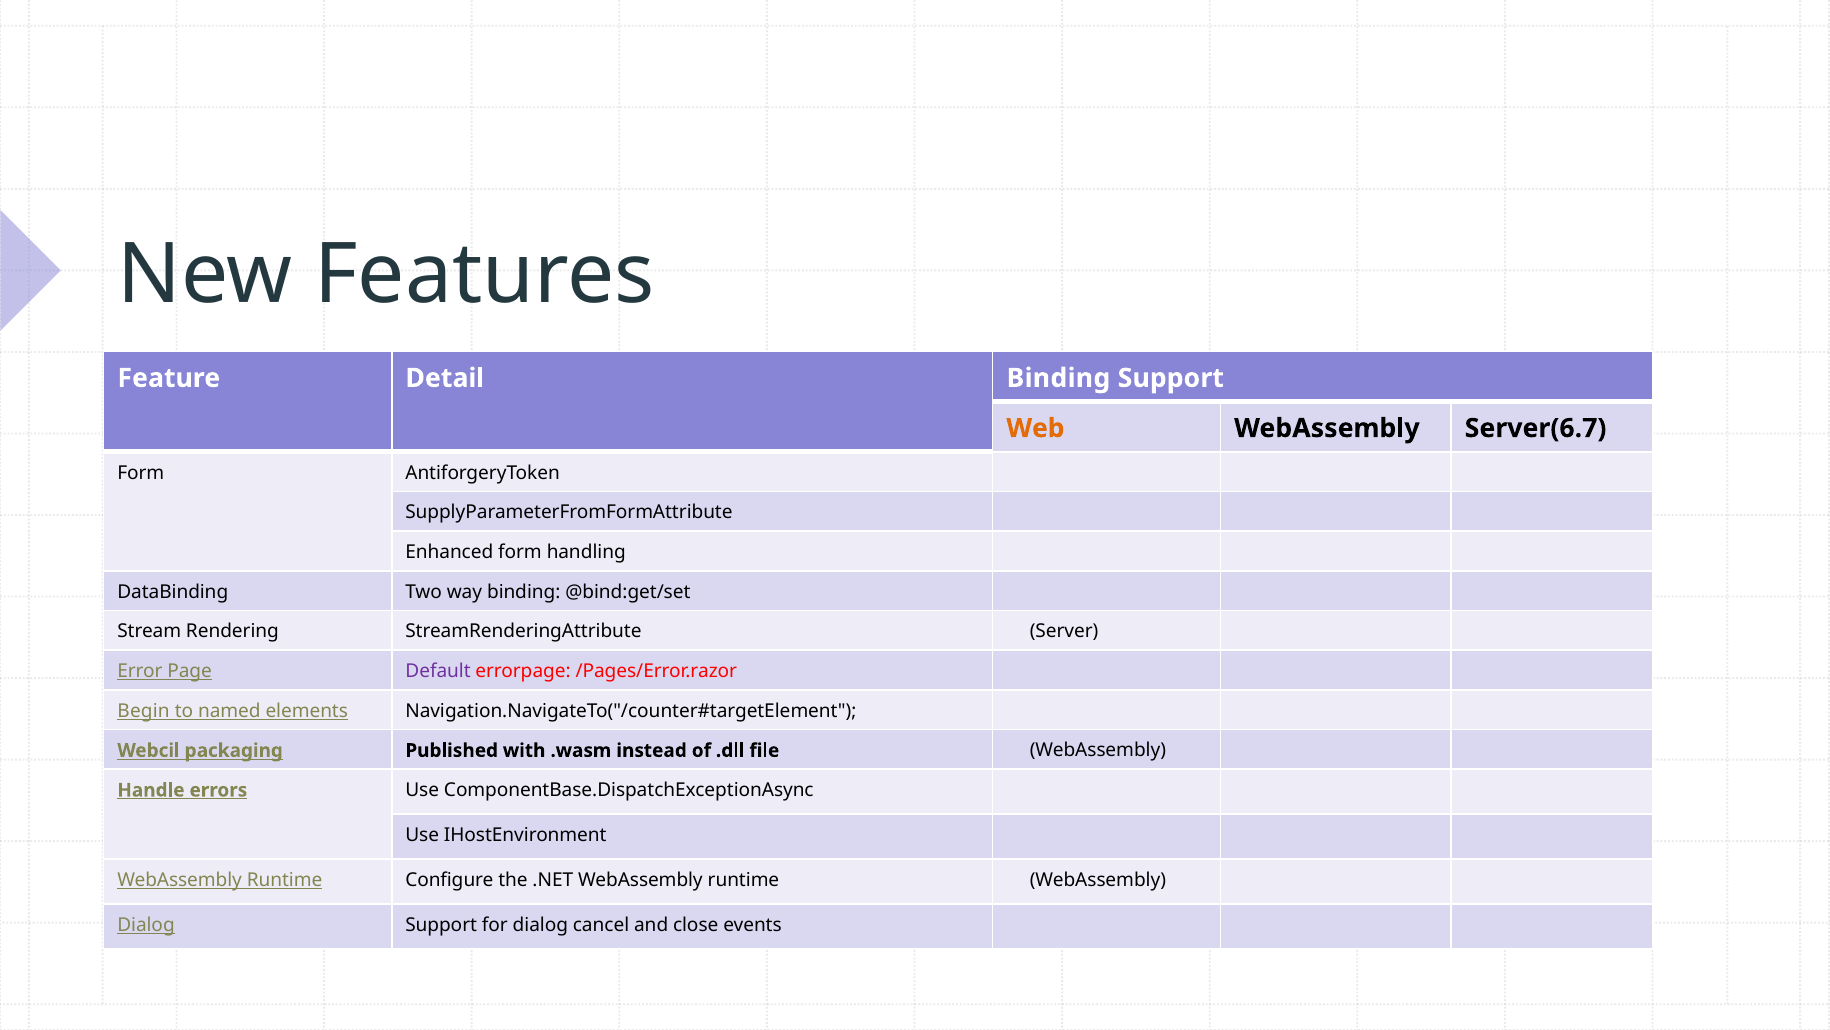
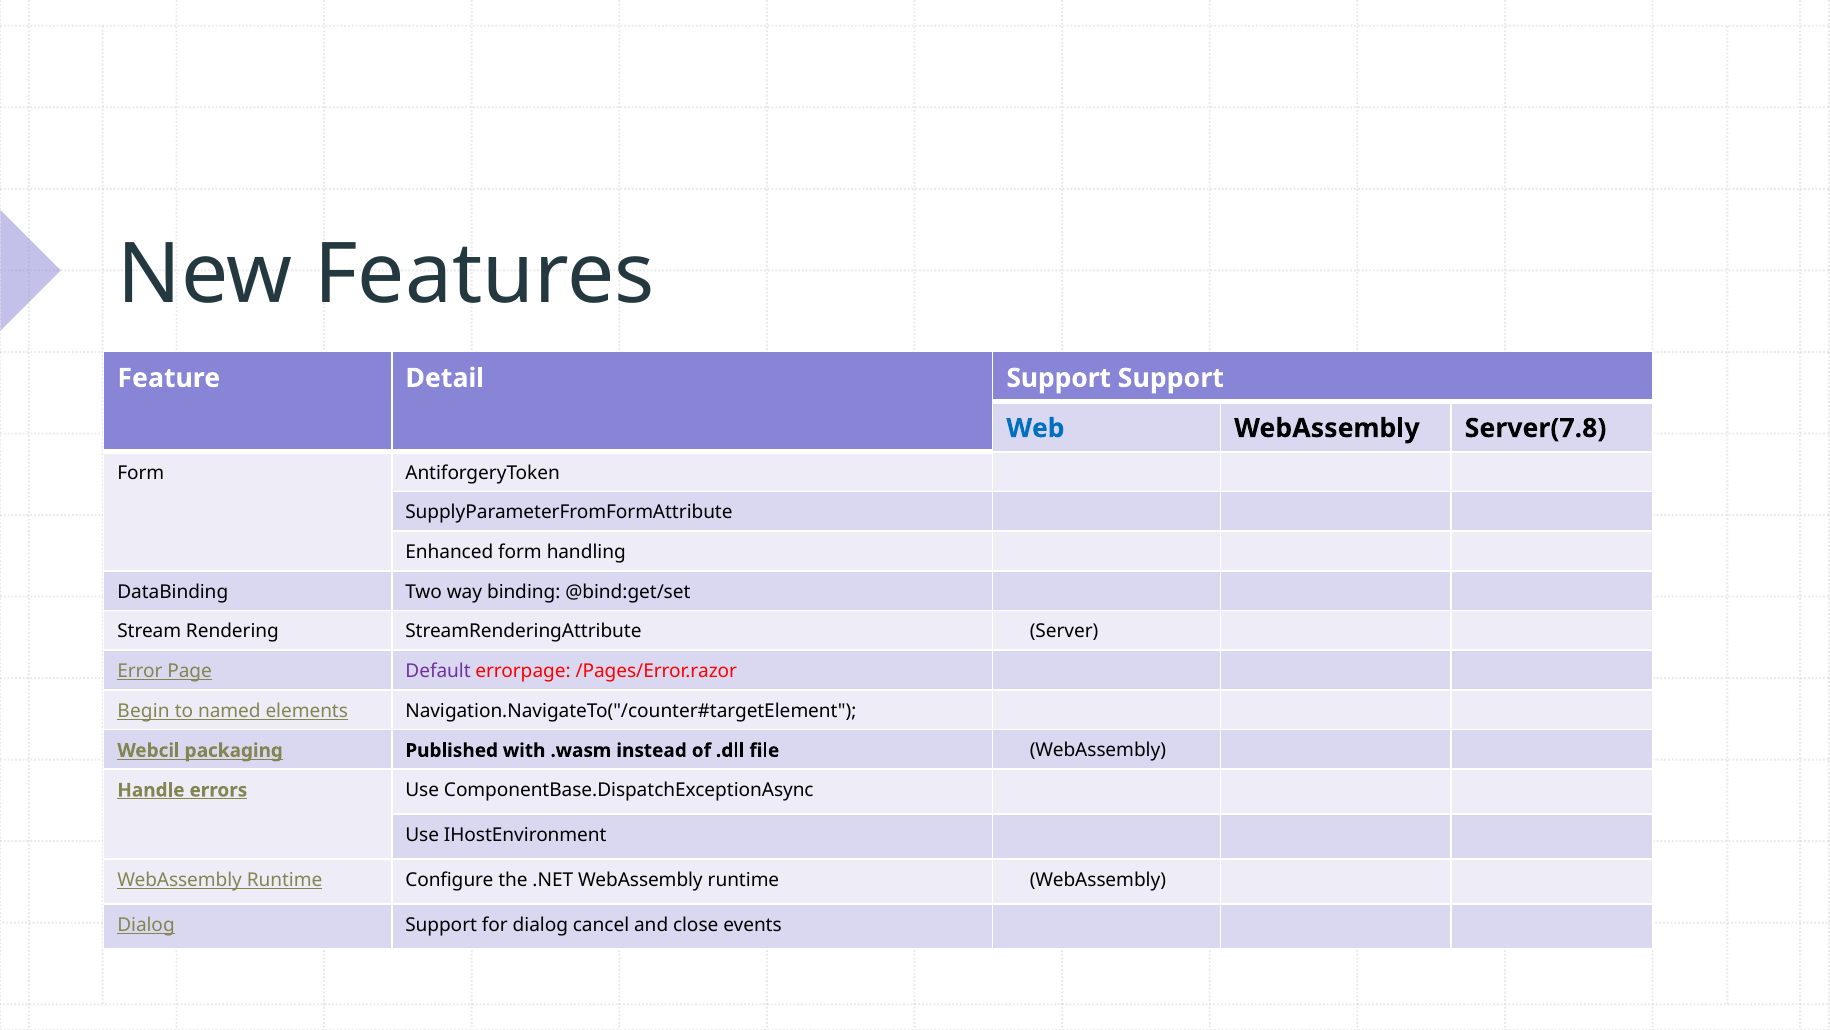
Detail Binding: Binding -> Support (1059, 378)
Web colour: orange -> blue (1035, 428)
Server(6.7: Server(6.7 -> Server(7.8 (1536, 428)
